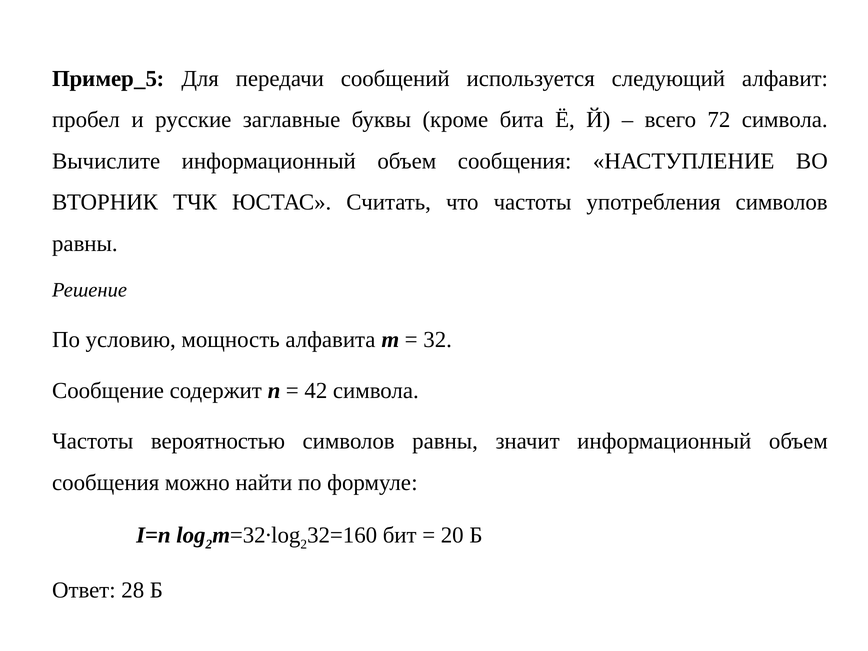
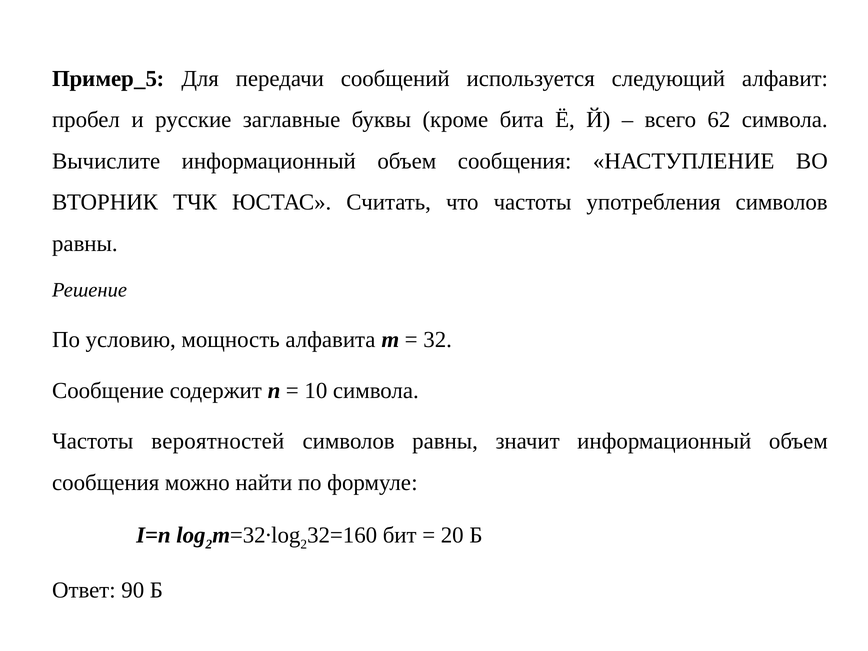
72: 72 -> 62 (719, 120)
42: 42 -> 10 (316, 391)
вероятностью: вероятностью -> вероятностей (218, 441)
28: 28 -> 90 (133, 590)
